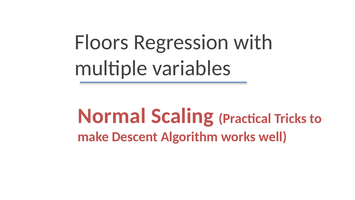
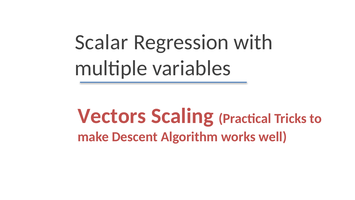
Floors: Floors -> Scalar (102, 42)
Normal: Normal -> Vectors (112, 116)
